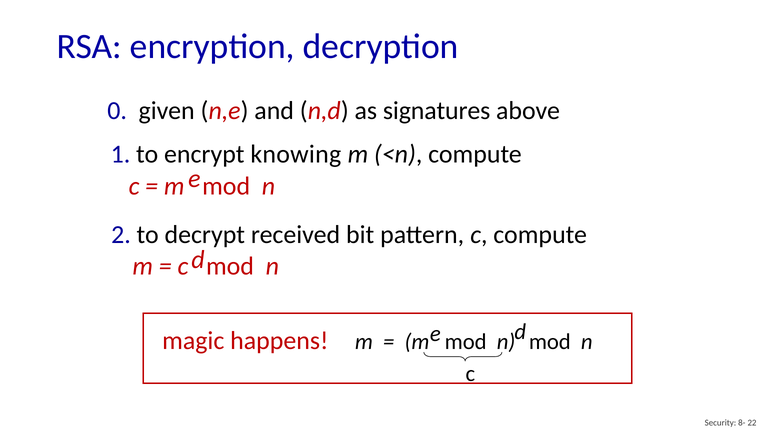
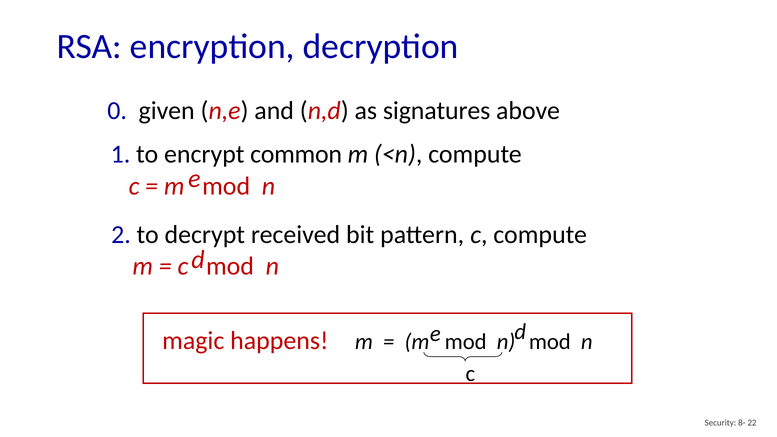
knowing: knowing -> common (296, 154)
